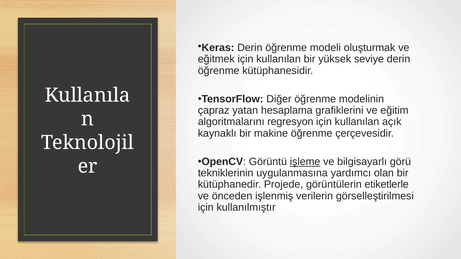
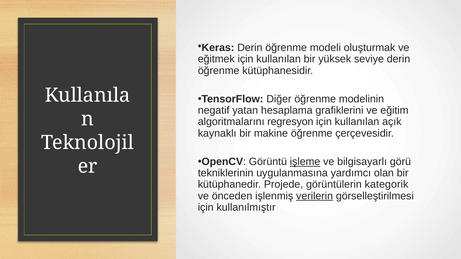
çapraz: çapraz -> negatif (214, 111)
etiketlerle: etiketlerle -> kategorik (387, 185)
verilerin underline: none -> present (315, 196)
